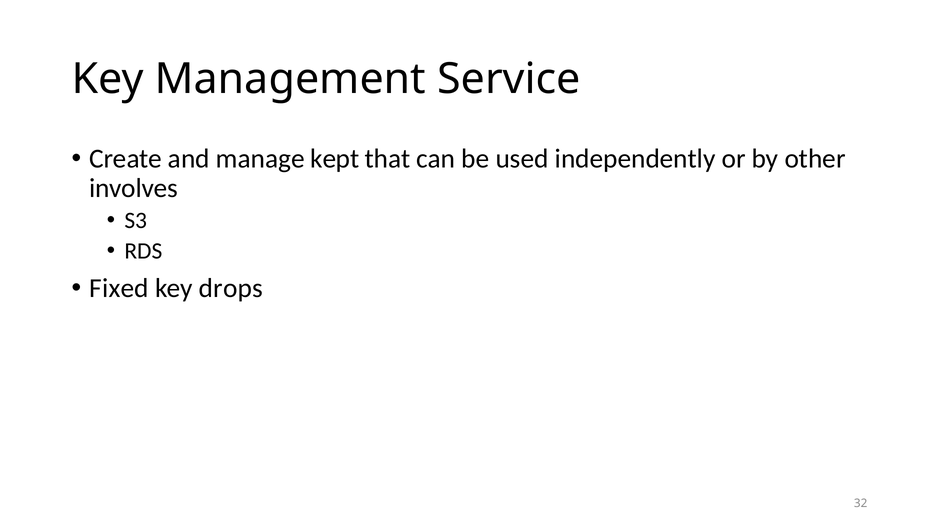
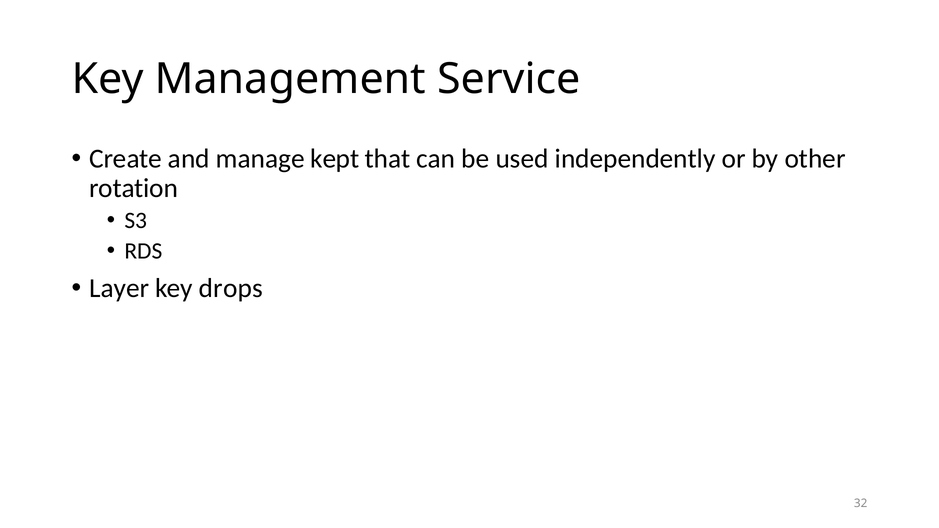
involves: involves -> rotation (134, 188)
Fixed: Fixed -> Layer (119, 288)
